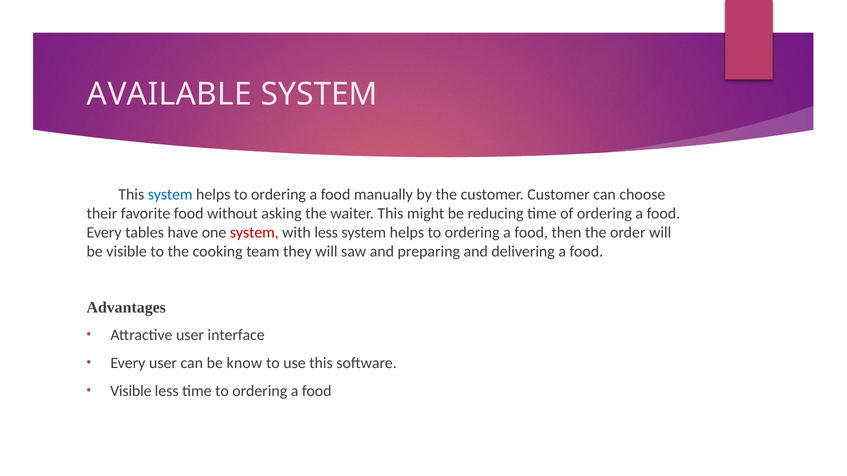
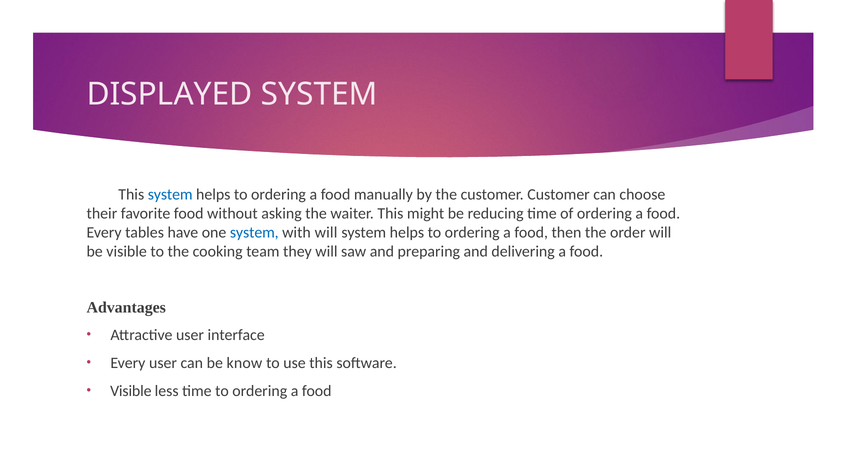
AVAILABLE: AVAILABLE -> DISPLAYED (170, 94)
system colour: red -> blue (254, 233)
with less: less -> will (326, 233)
